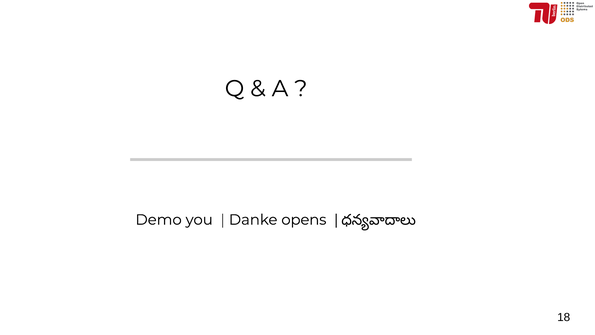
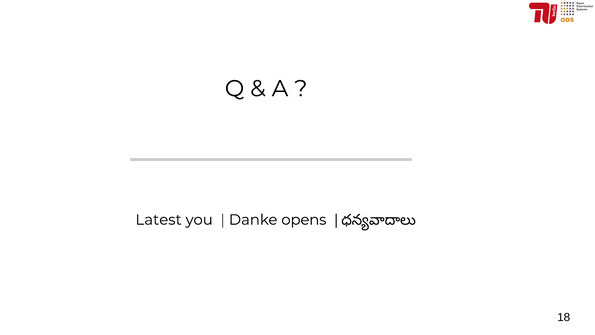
Demo: Demo -> Latest (159, 220)
